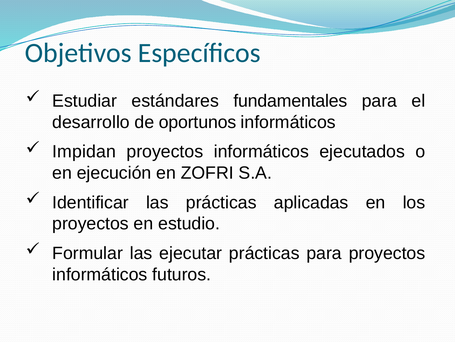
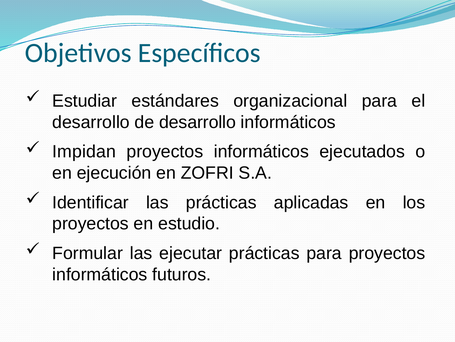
fundamentales: fundamentales -> organizacional (290, 101)
de oportunos: oportunos -> desarrollo (198, 122)
